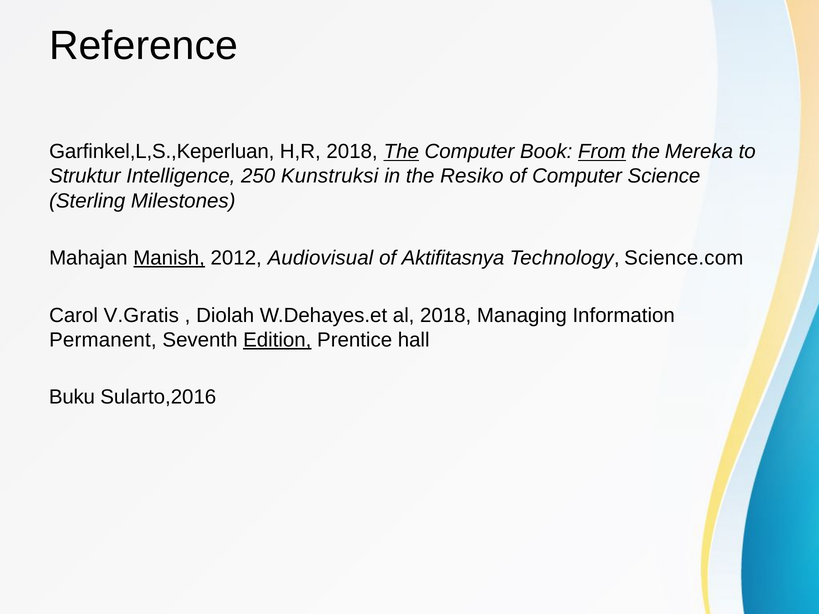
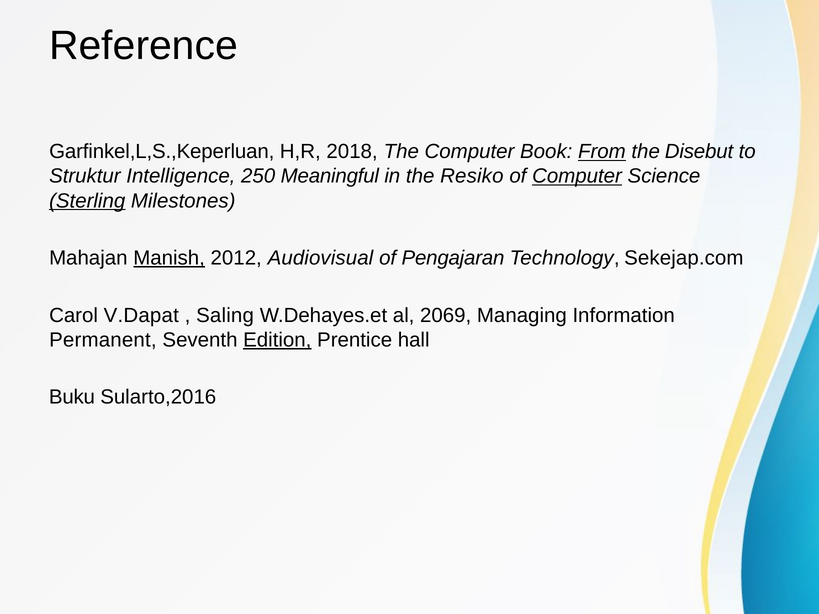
The underline: present -> none (401, 152)
Mereka: Mereka -> Disebut (699, 152)
Kunstruksi: Kunstruksi -> Meaningful (330, 176)
Computer underline: none -> present (577, 176)
Sterling underline: none -> present (87, 201)
Aktifitasnya: Aktifitasnya -> Pengajaran (453, 258)
Science.com: Science.com -> Sekejap.com (684, 258)
V.Gratis: V.Gratis -> V.Dapat (141, 315)
Diolah: Diolah -> Saling (225, 315)
al 2018: 2018 -> 2069 (446, 315)
